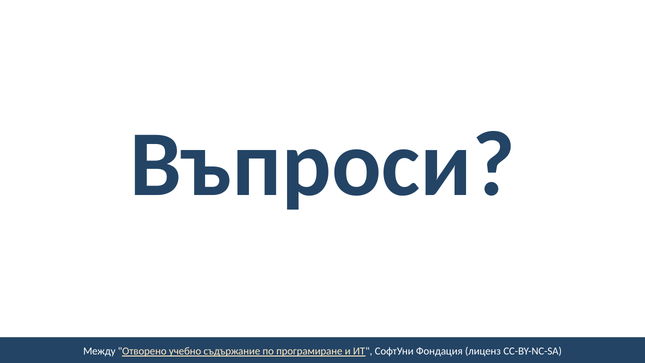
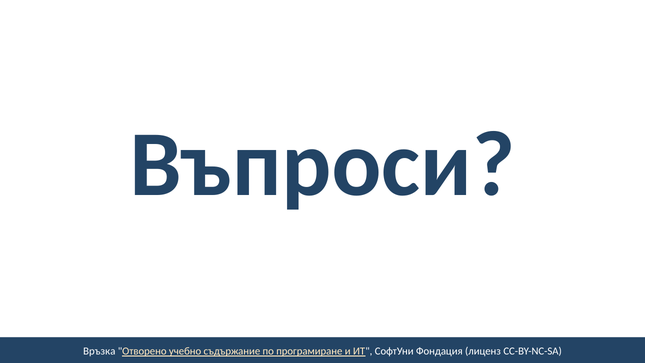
Между: Между -> Връзка (99, 351)
